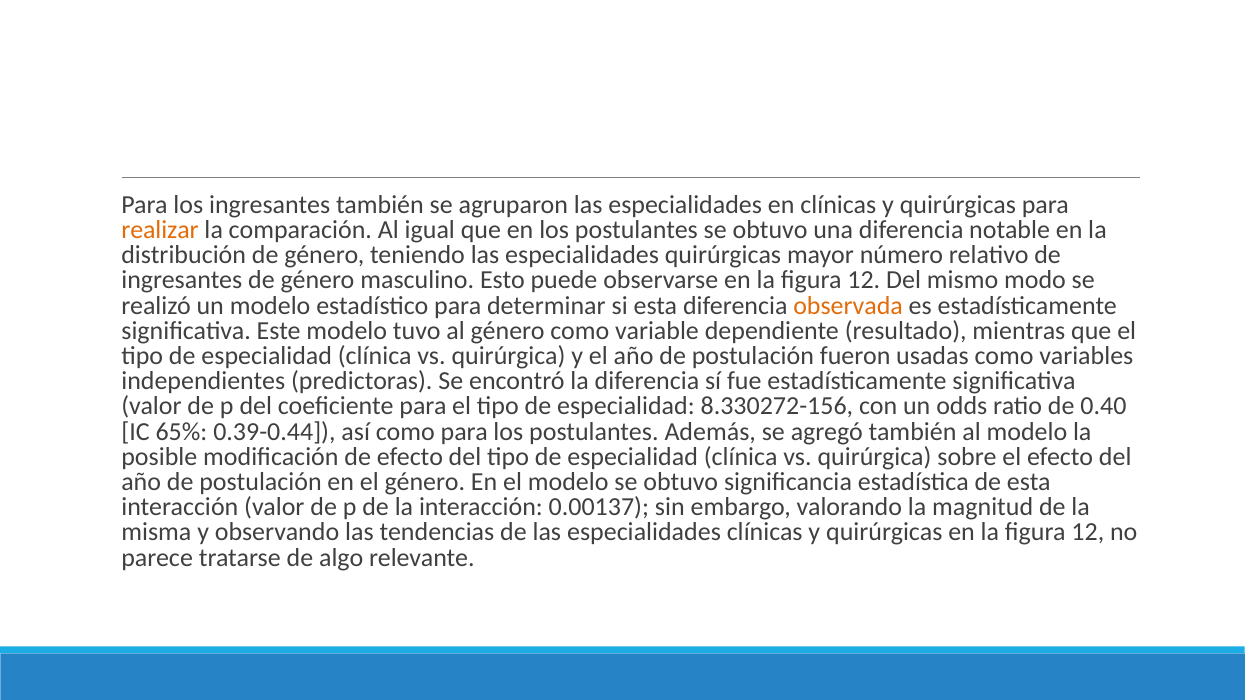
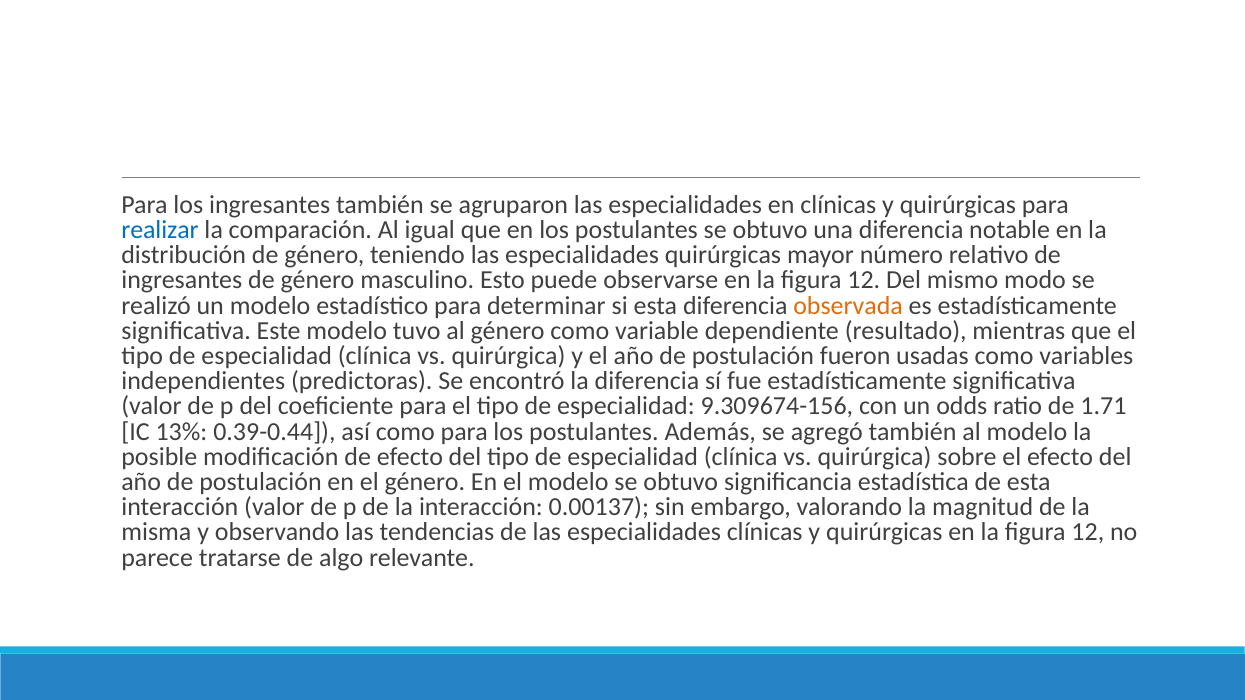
realizar colour: orange -> blue (160, 230)
8.330272-156: 8.330272-156 -> 9.309674-156 (777, 407)
0.40: 0.40 -> 1.71 (1103, 407)
65%: 65% -> 13% (181, 432)
